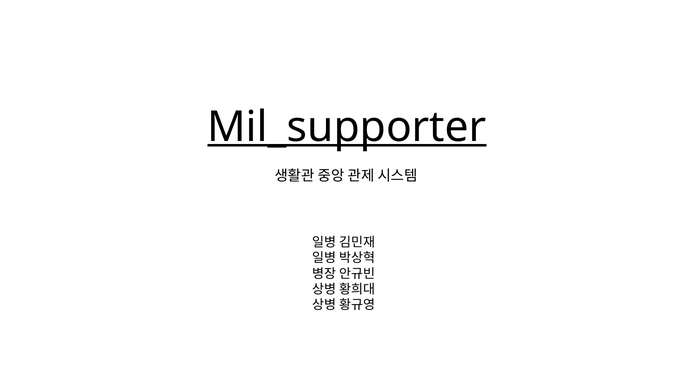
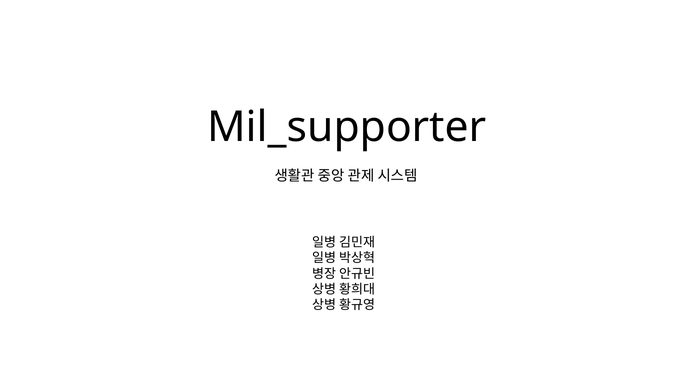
Mil_supporter underline: present -> none (347, 127)
